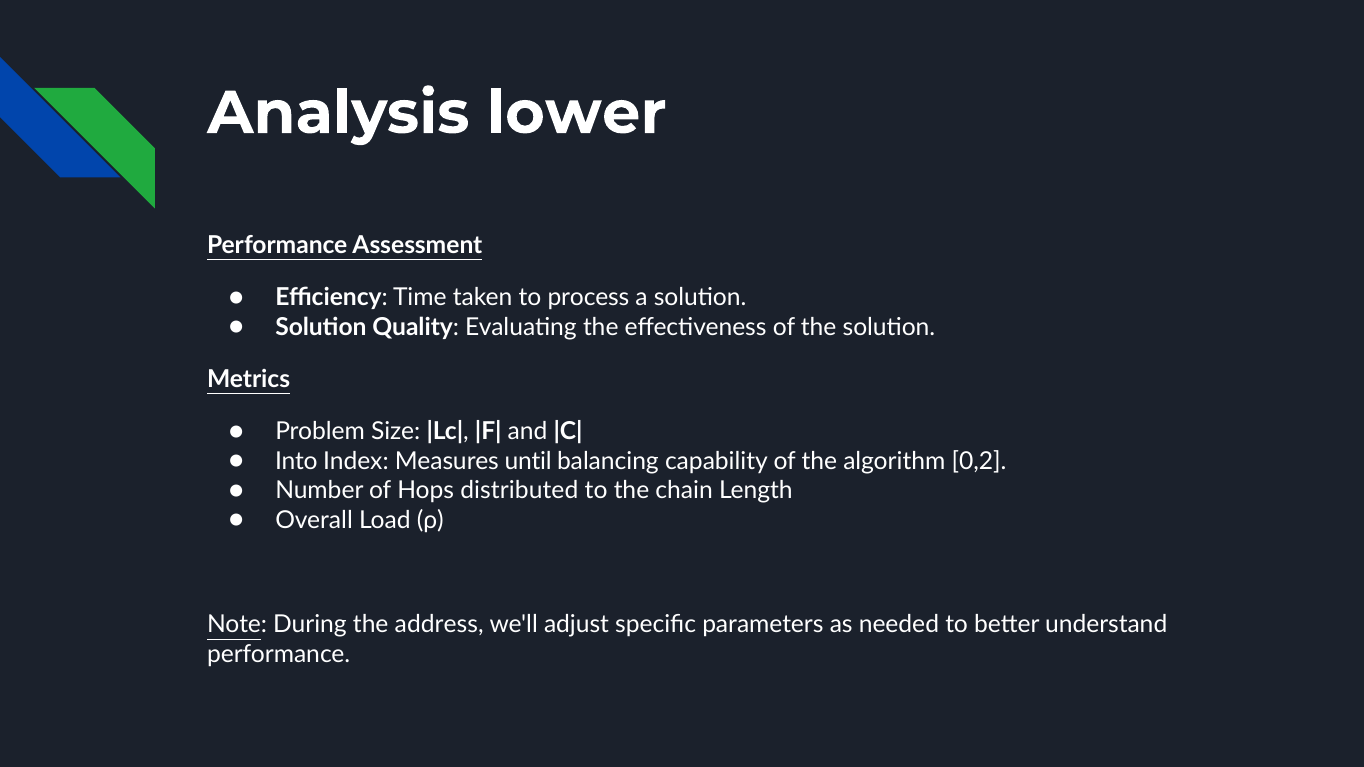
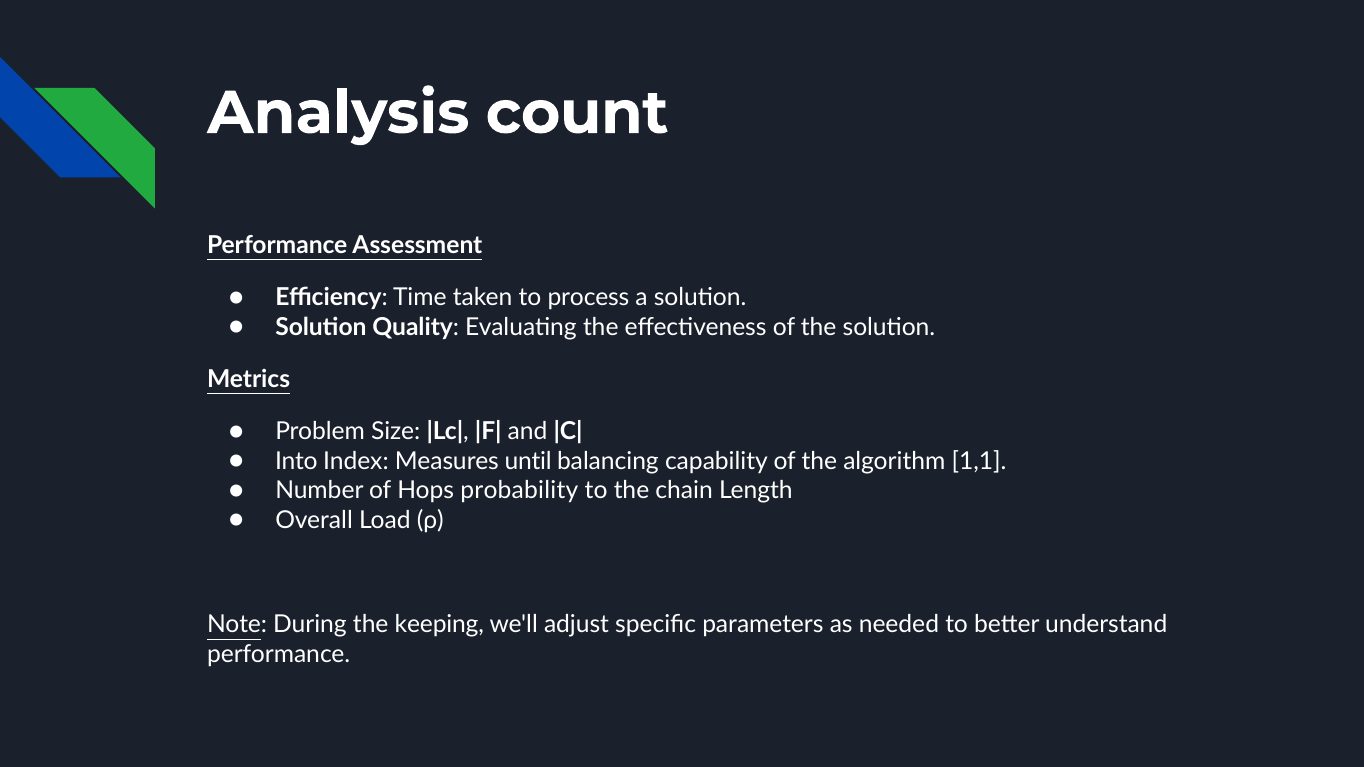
lower: lower -> count (577, 113)
0,2: 0,2 -> 1,1 (979, 461)
distributed: distributed -> probability (519, 491)
address: address -> keeping (439, 625)
